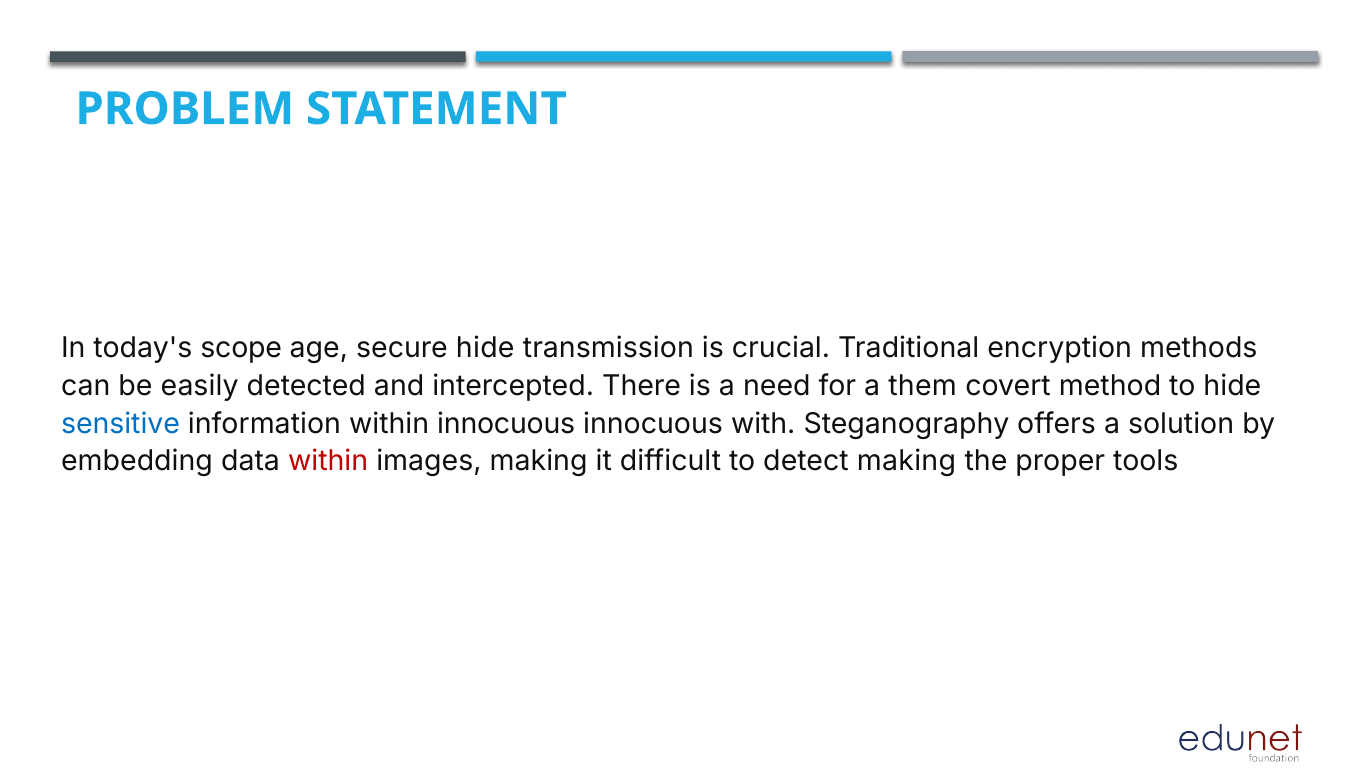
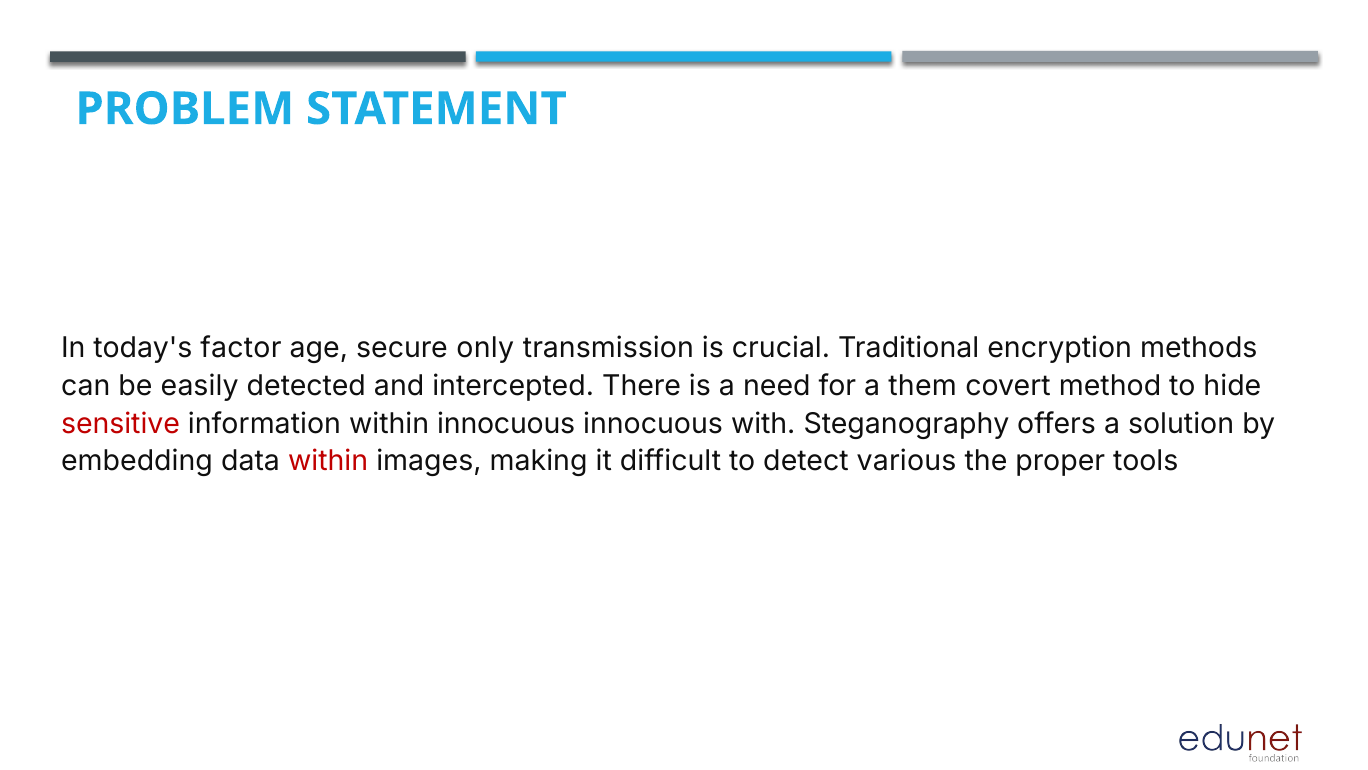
scope: scope -> factor (241, 348)
secure hide: hide -> only (485, 348)
sensitive colour: blue -> red (121, 424)
detect making: making -> various (907, 461)
